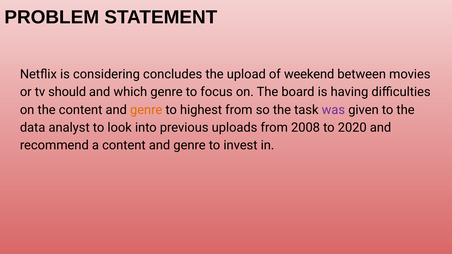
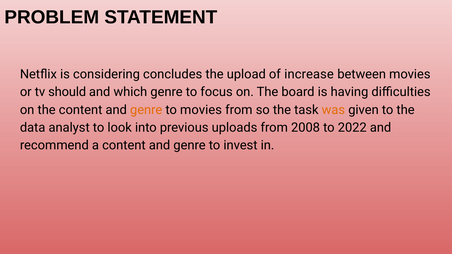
weekend: weekend -> increase (309, 74)
to highest: highest -> movies (201, 110)
was colour: purple -> orange (333, 110)
2020: 2020 -> 2022 (352, 128)
